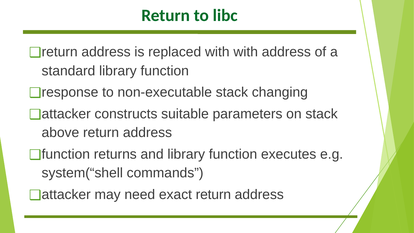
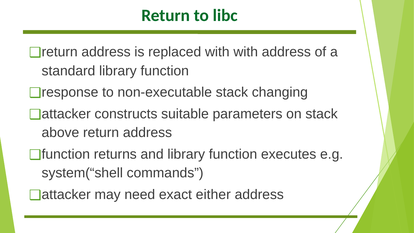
exact return: return -> either (213, 194)
